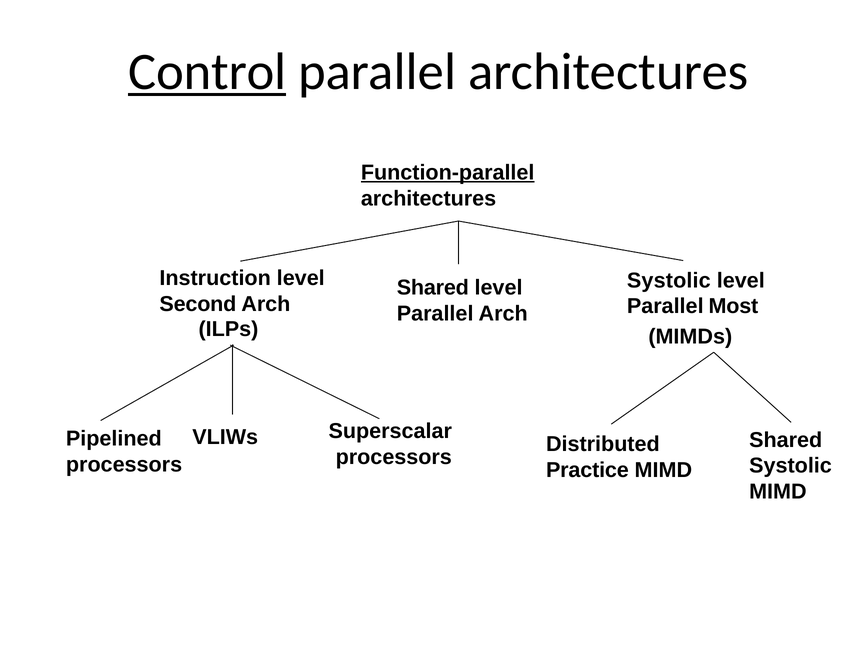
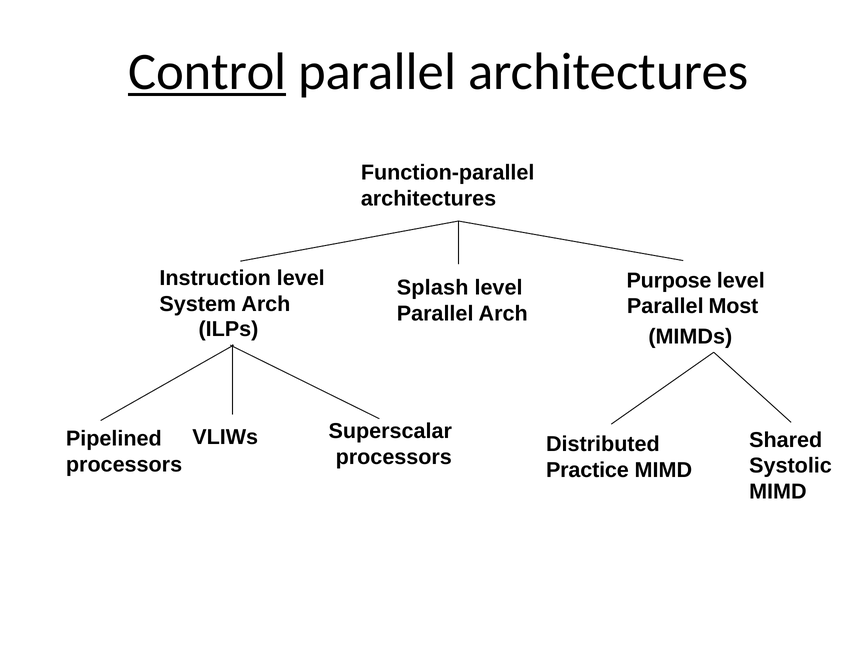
Function-parallel underline: present -> none (448, 173)
Systolic: Systolic -> Purpose (669, 281)
Shared: Shared -> Splash (433, 288)
Second: Second -> System (198, 304)
